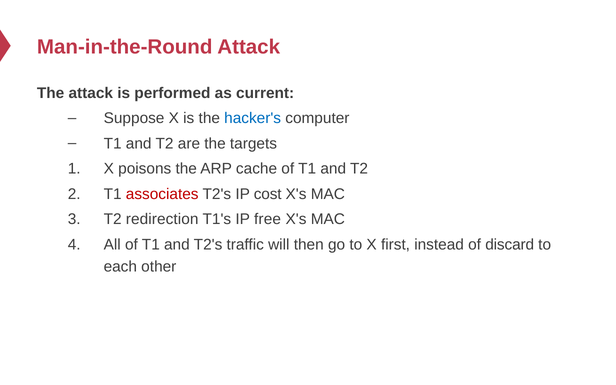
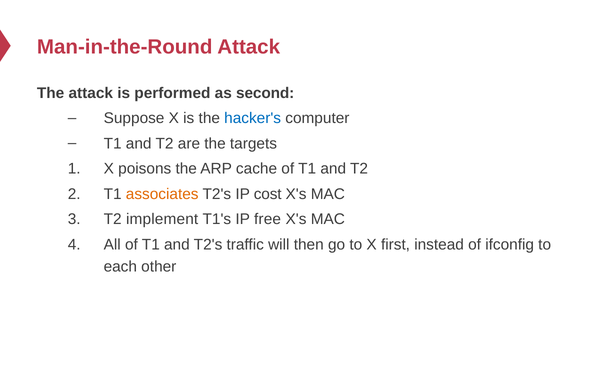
current: current -> second (265, 93)
associates colour: red -> orange (162, 194)
redirection: redirection -> implement (162, 219)
discard: discard -> ifconfig (510, 245)
